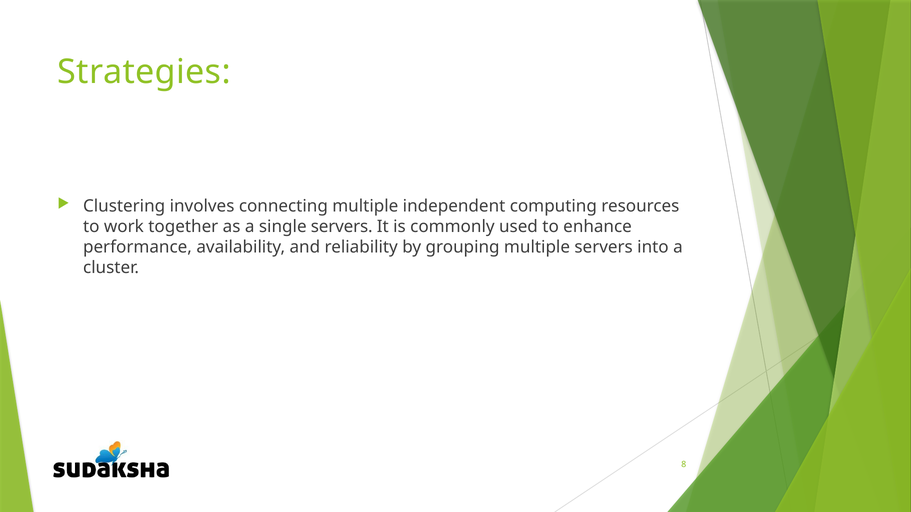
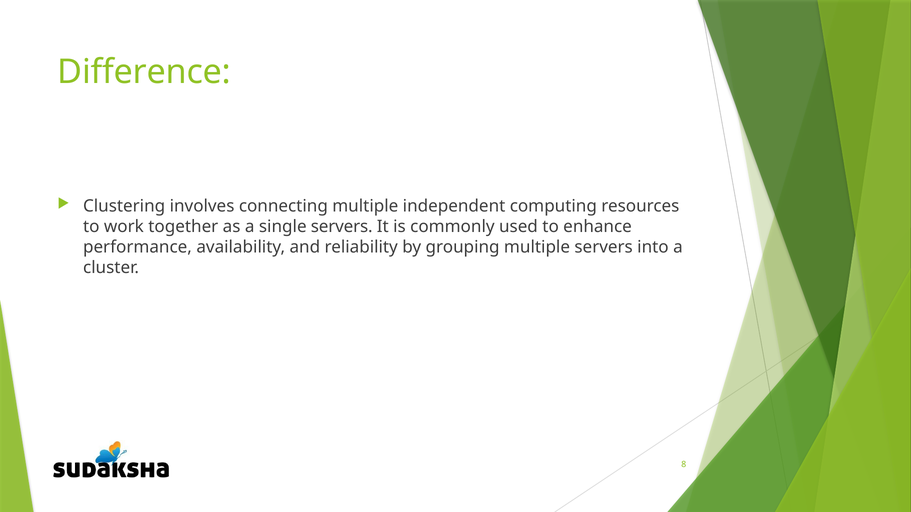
Strategies: Strategies -> Difference (144, 72)
